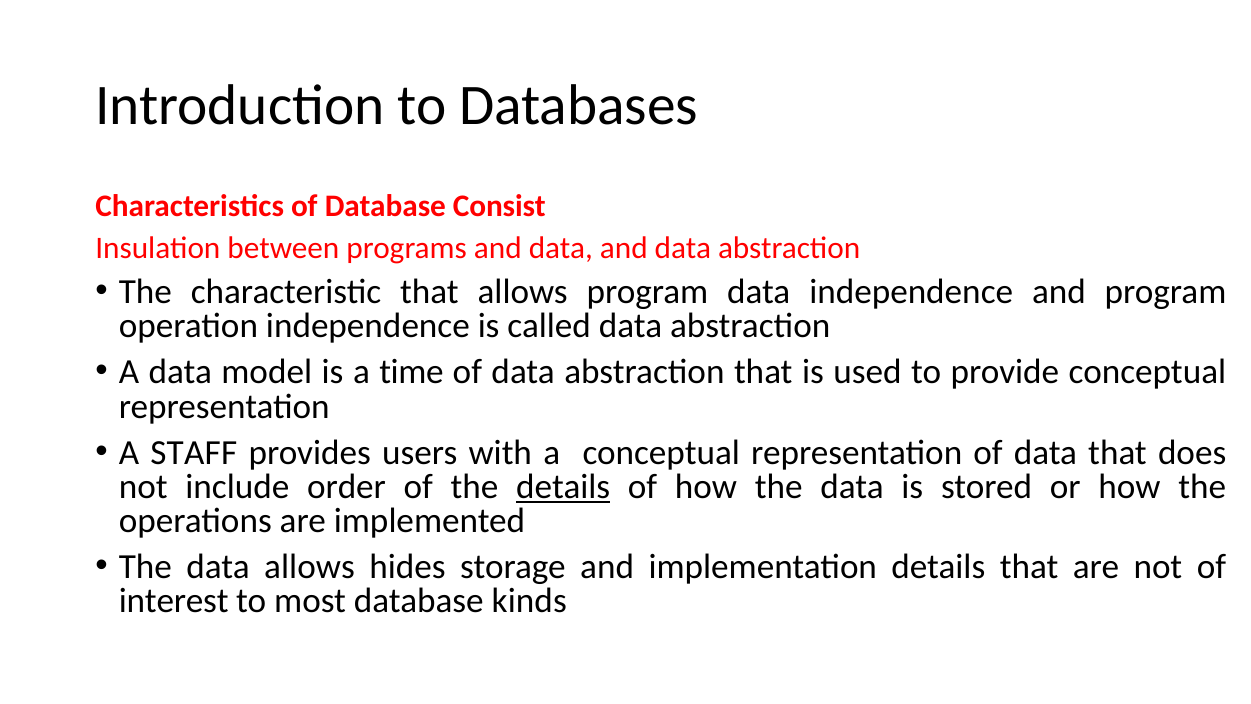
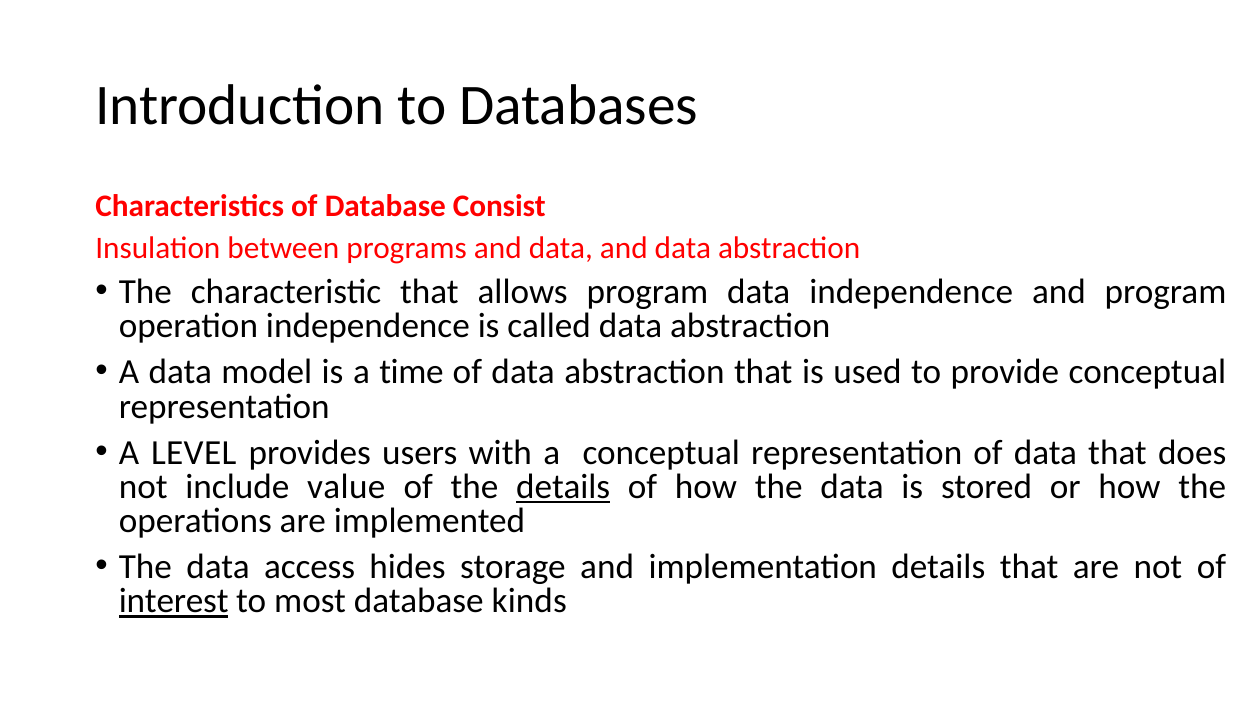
STAFF: STAFF -> LEVEL (194, 452)
order: order -> value (346, 487)
data allows: allows -> access (310, 567)
interest underline: none -> present (174, 601)
